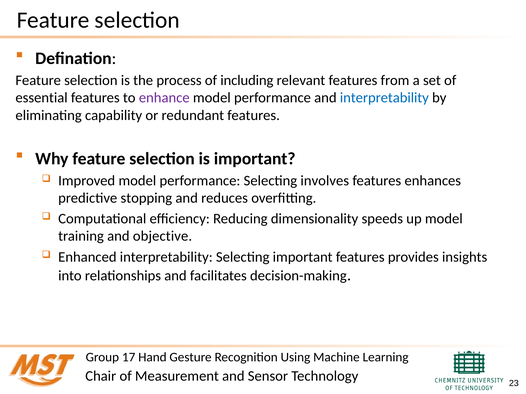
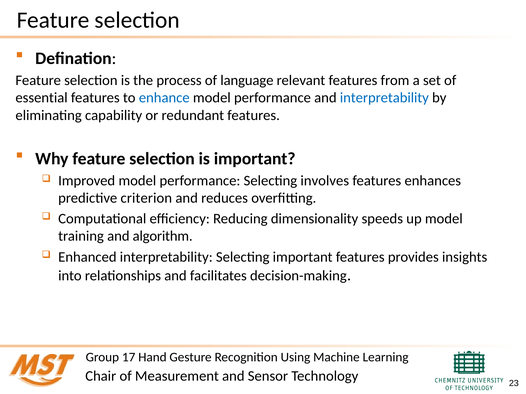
including: including -> language (247, 80)
enhance colour: purple -> blue (164, 98)
stopping: stopping -> criterion (146, 198)
objective: objective -> algorithm (163, 236)
